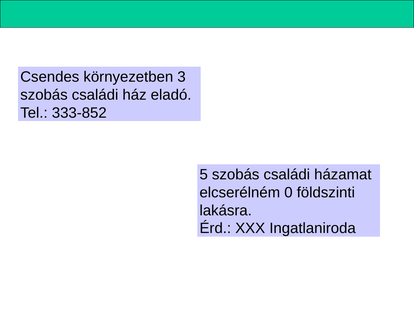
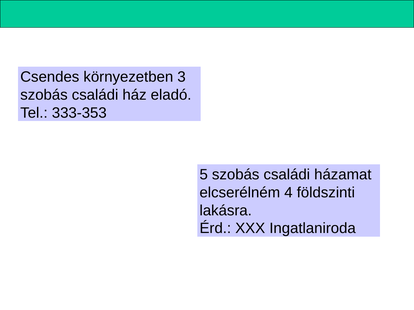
333-852: 333-852 -> 333-353 (79, 113)
0: 0 -> 4 (288, 193)
